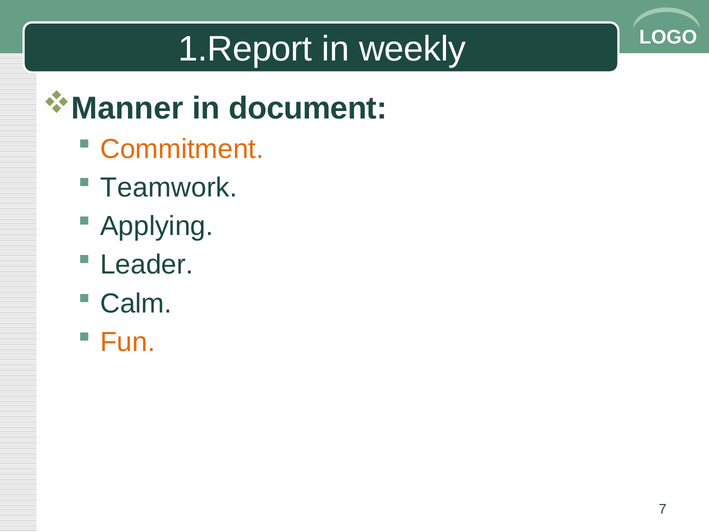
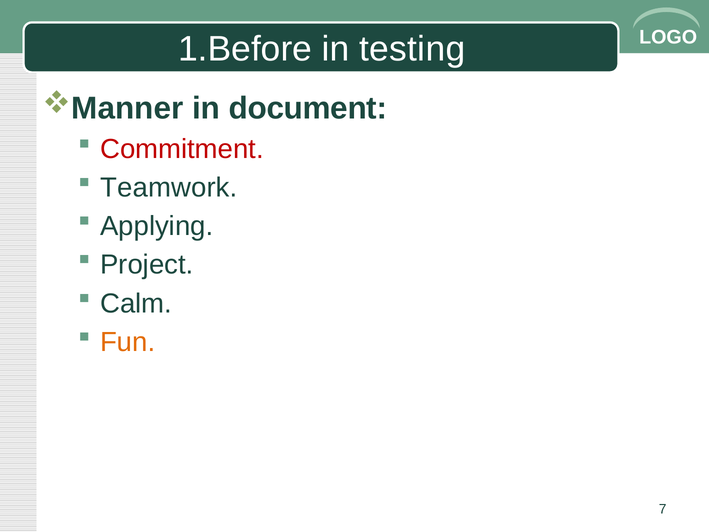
1.Report: 1.Report -> 1.Before (245, 49)
weekly: weekly -> testing (412, 49)
Commitment colour: orange -> red (182, 149)
Leader: Leader -> Project (147, 265)
